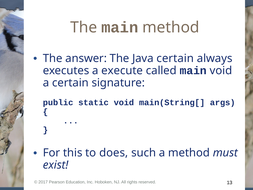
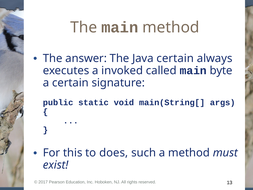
execute: execute -> invoked (122, 70)
main void: void -> byte (221, 70)
